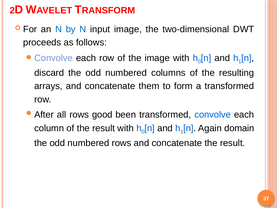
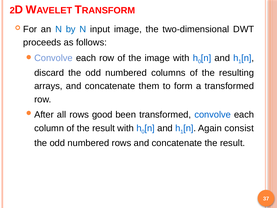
domain: domain -> consist (239, 128)
